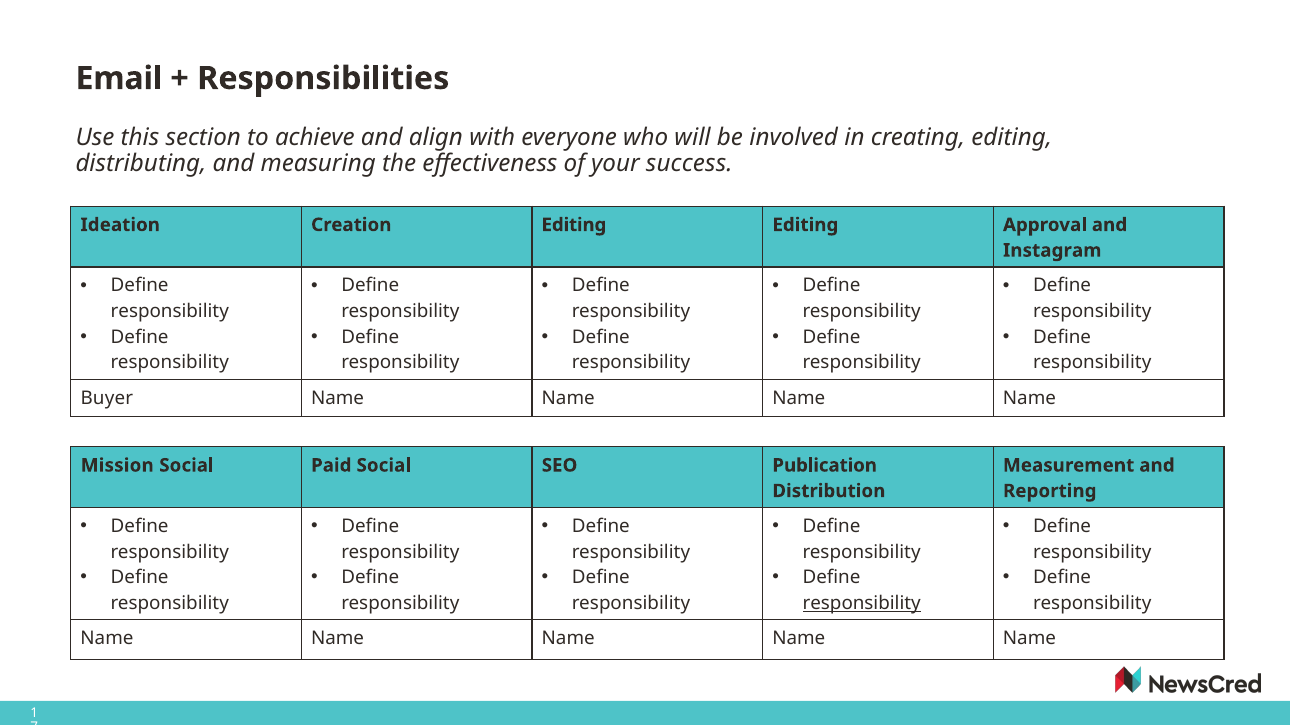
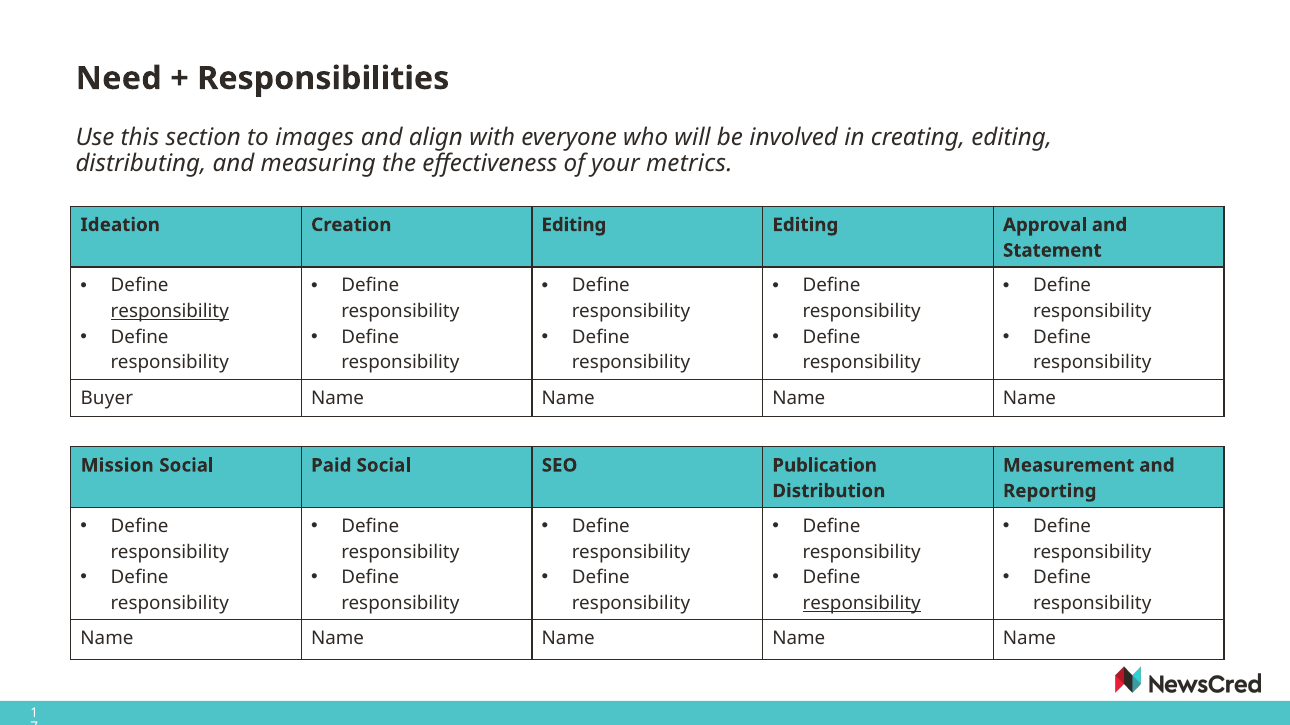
Email: Email -> Need (119, 78)
achieve: achieve -> images (315, 138)
success: success -> metrics (689, 164)
Instagram: Instagram -> Statement (1052, 251)
responsibility underline: none -> present (170, 312)
